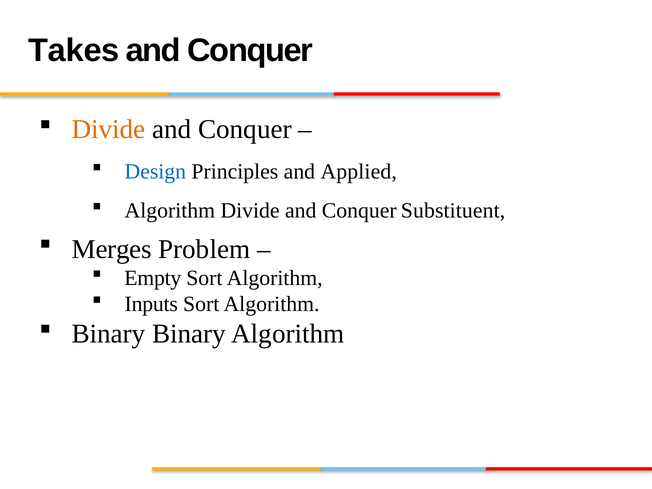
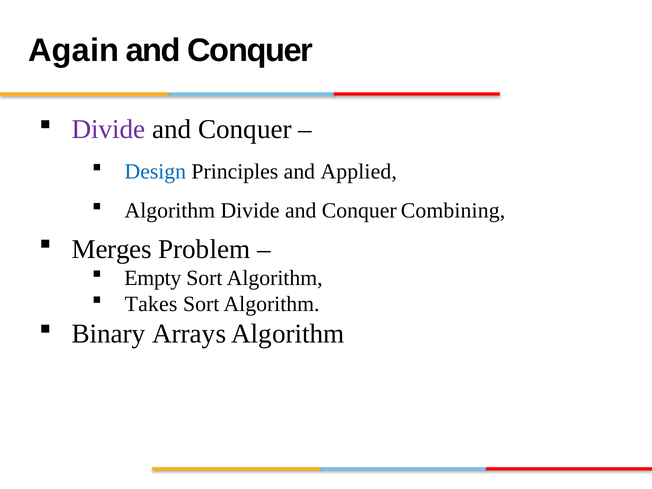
Takes: Takes -> Again (74, 51)
Divide colour: orange -> purple (109, 130)
Substituent: Substituent -> Combining (453, 211)
Inputs: Inputs -> Takes (151, 304)
Binary Binary: Binary -> Arrays (189, 334)
